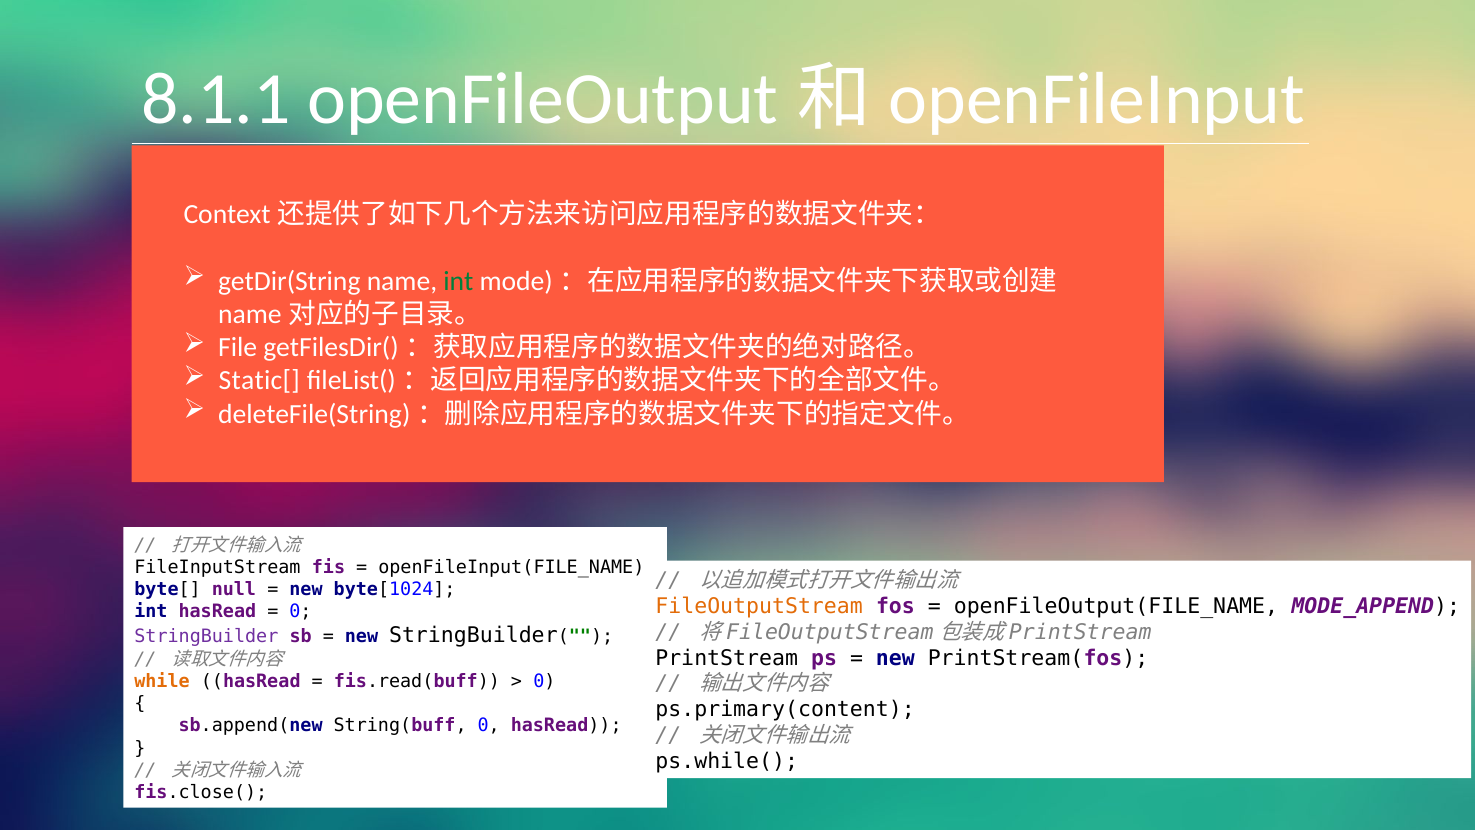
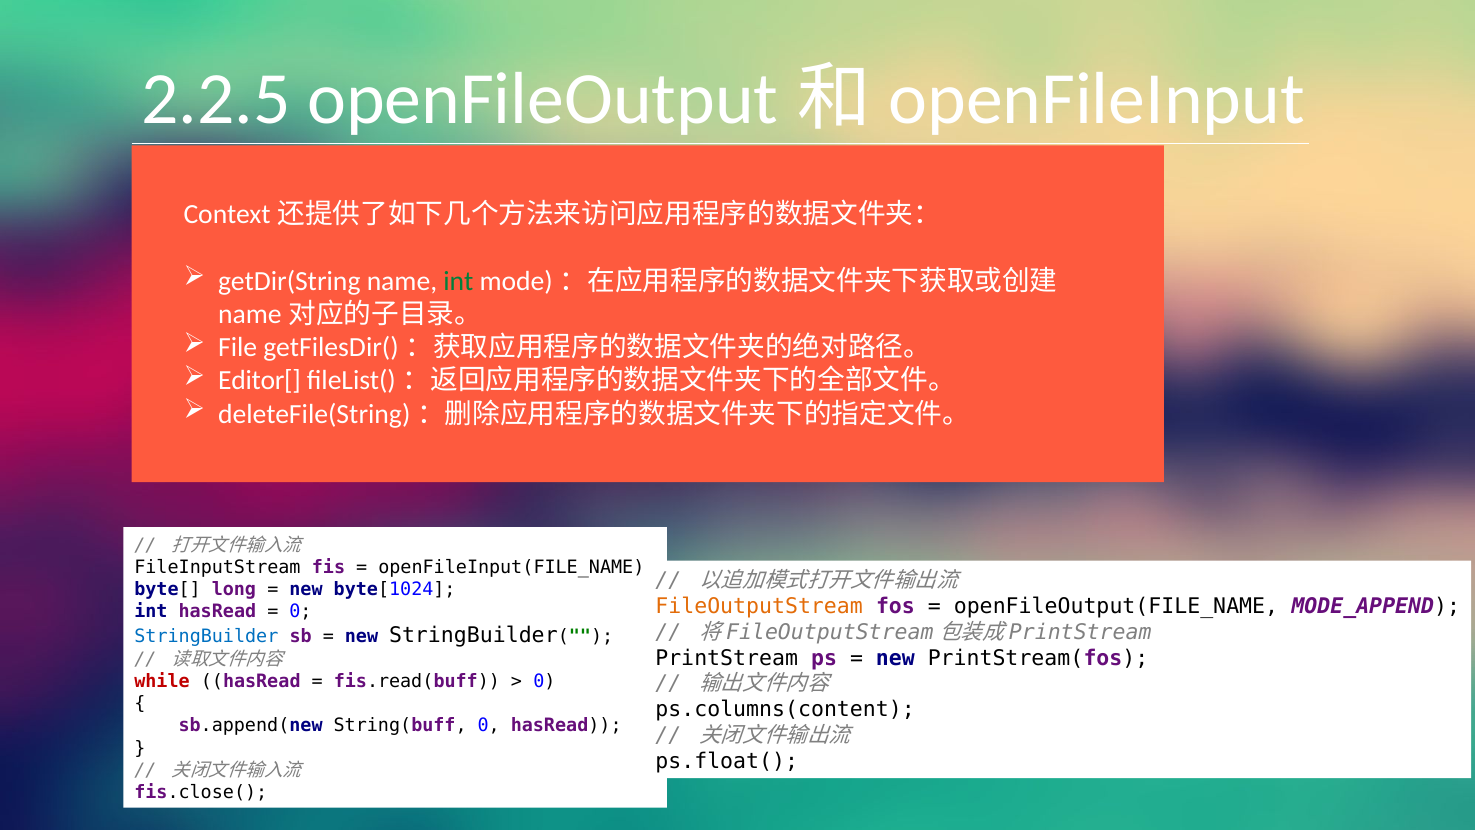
8.1.1: 8.1.1 -> 2.2.5 (216, 100)
Static[: Static[ -> Editor[ (259, 381)
null: null -> long (234, 589)
StringBuilder colour: purple -> blue (206, 636)
while colour: orange -> red (162, 681)
ps.primary(content: ps.primary(content -> ps.columns(content (785, 709)
ps.while(: ps.while( -> ps.float( (727, 761)
